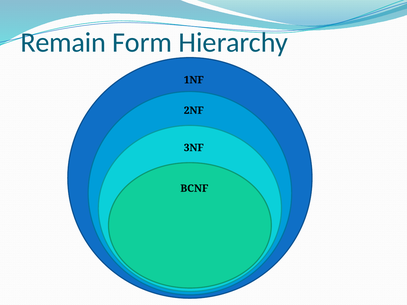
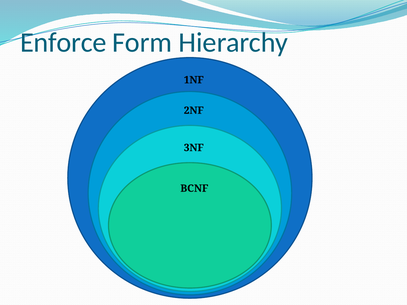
Remain: Remain -> Enforce (63, 43)
